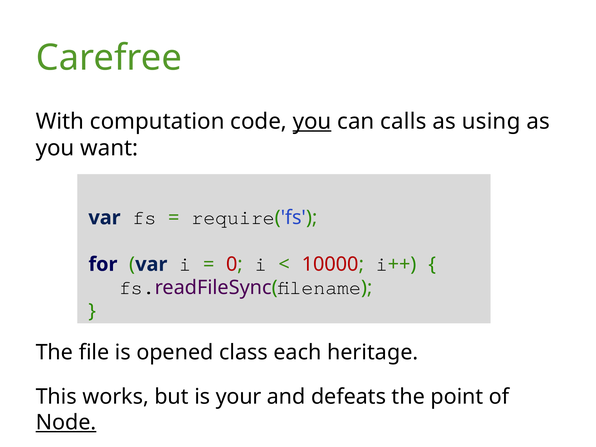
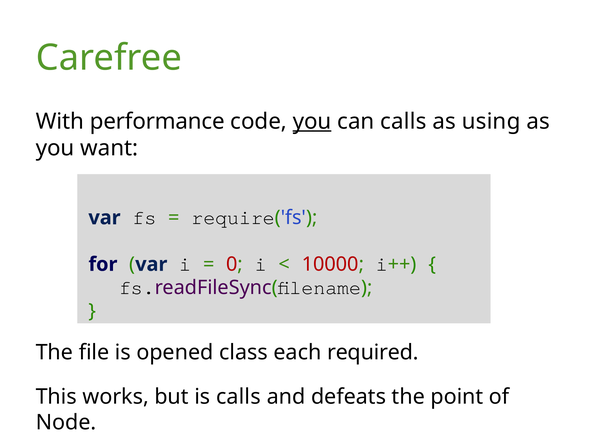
computation: computation -> performance (157, 121)
heritage: heritage -> required (373, 352)
is your: your -> calls (238, 397)
Node underline: present -> none (66, 422)
